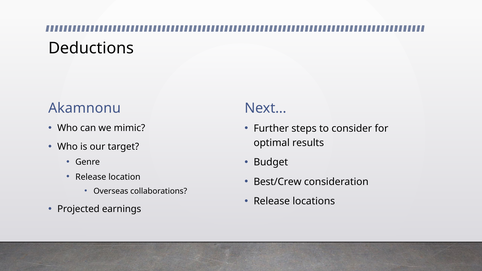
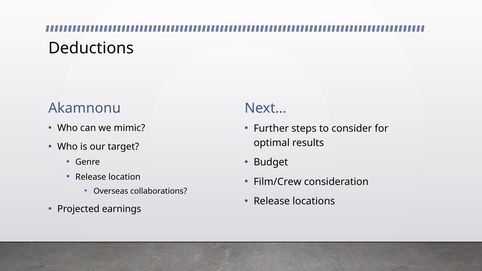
Best/Crew: Best/Crew -> Film/Crew (277, 182)
